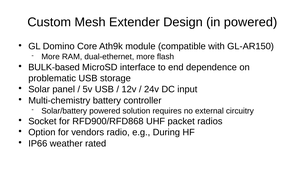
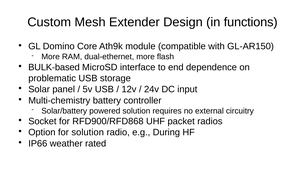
in powered: powered -> functions (251, 22)
for vendors: vendors -> solution (88, 132)
